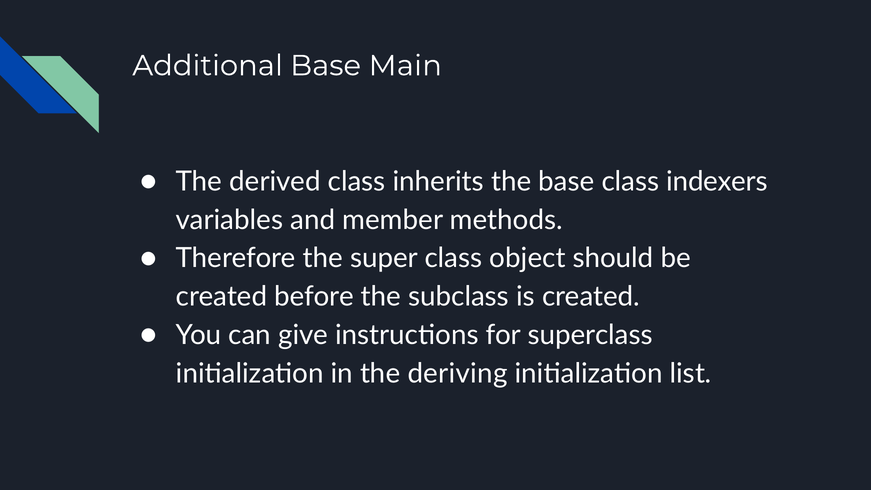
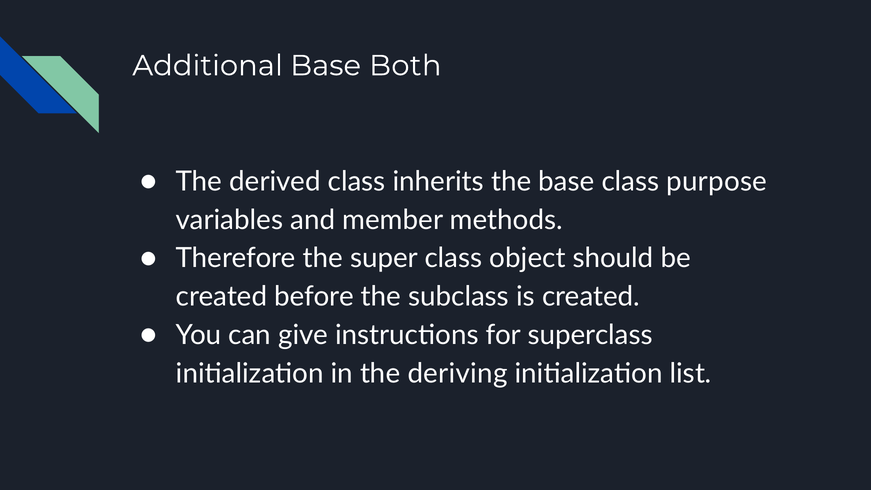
Main: Main -> Both (405, 66)
indexers: indexers -> purpose (717, 182)
